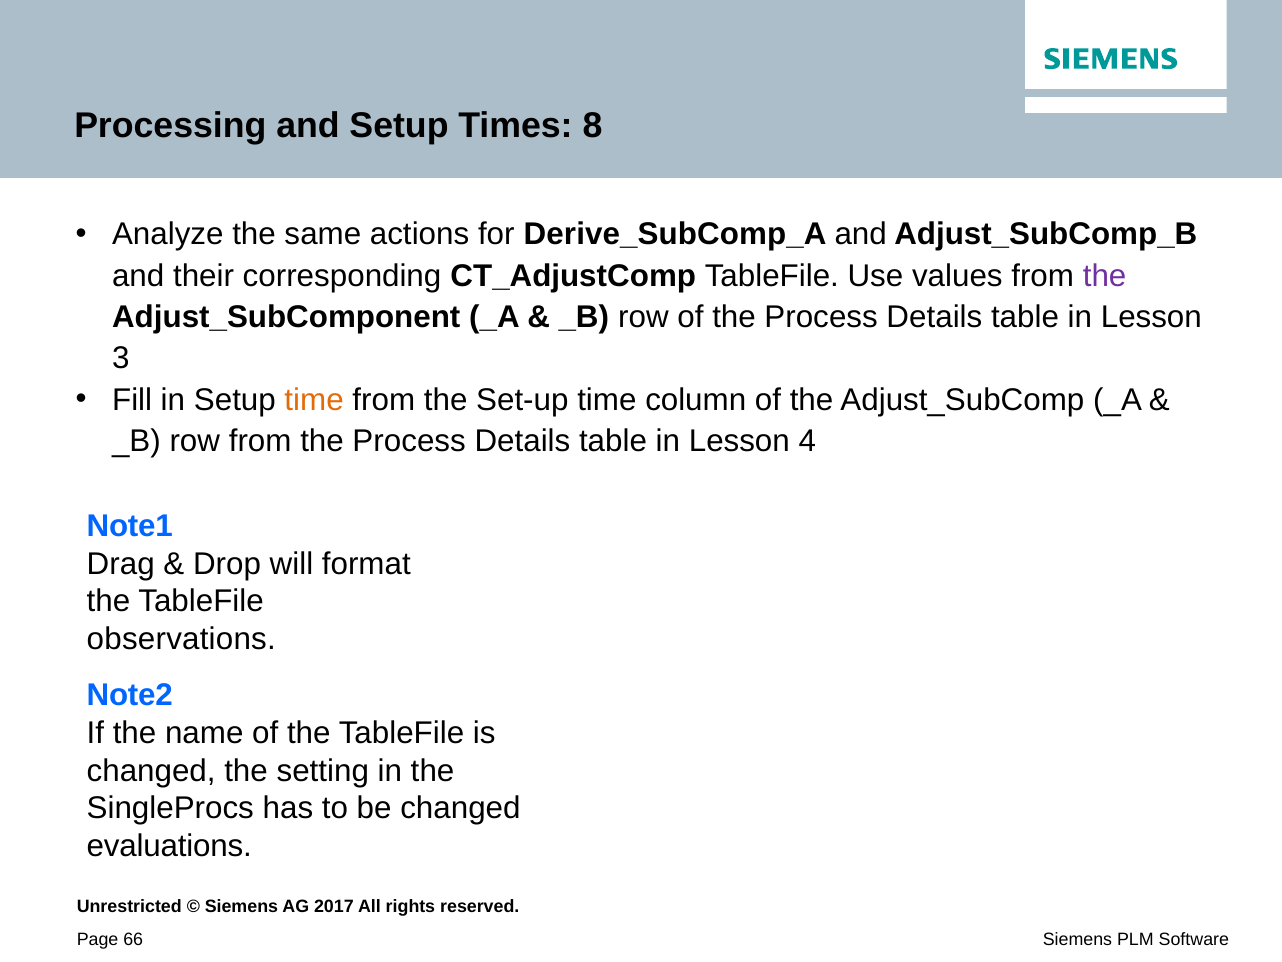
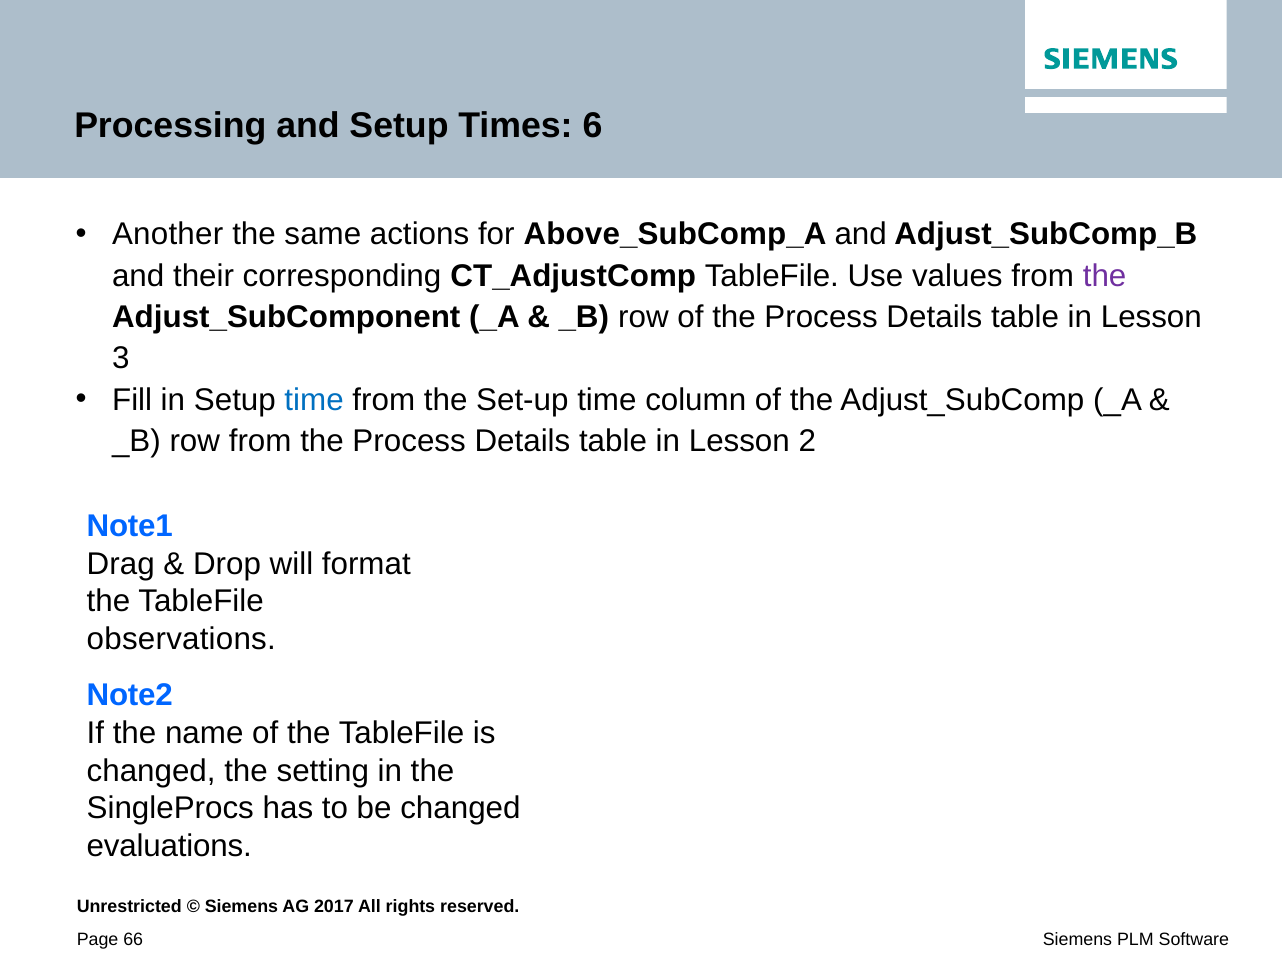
8: 8 -> 6 (592, 126)
Analyze: Analyze -> Another (168, 234)
Derive_SubComp_A: Derive_SubComp_A -> Above_SubComp_A (675, 234)
time colour: orange -> blue (314, 400)
4: 4 -> 2 (807, 441)
